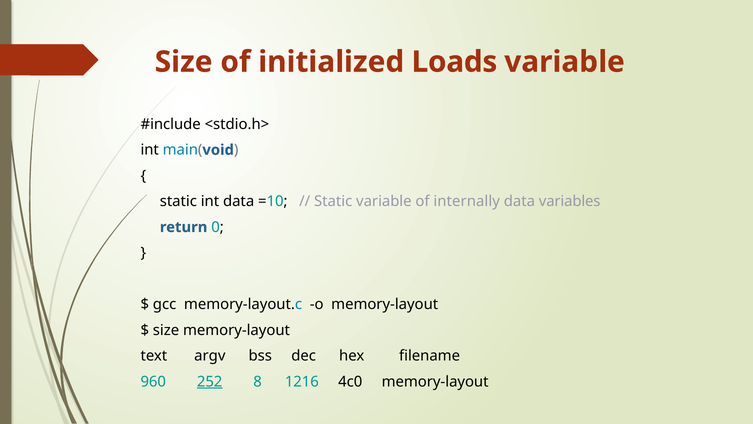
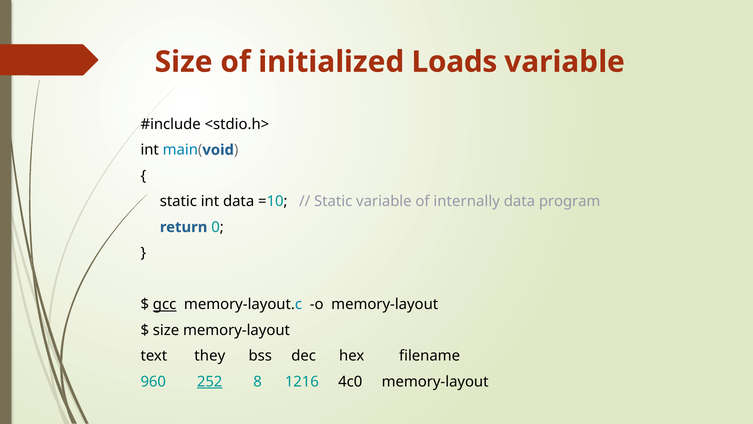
variables: variables -> program (570, 201)
gcc underline: none -> present (165, 304)
argv: argv -> they (210, 356)
